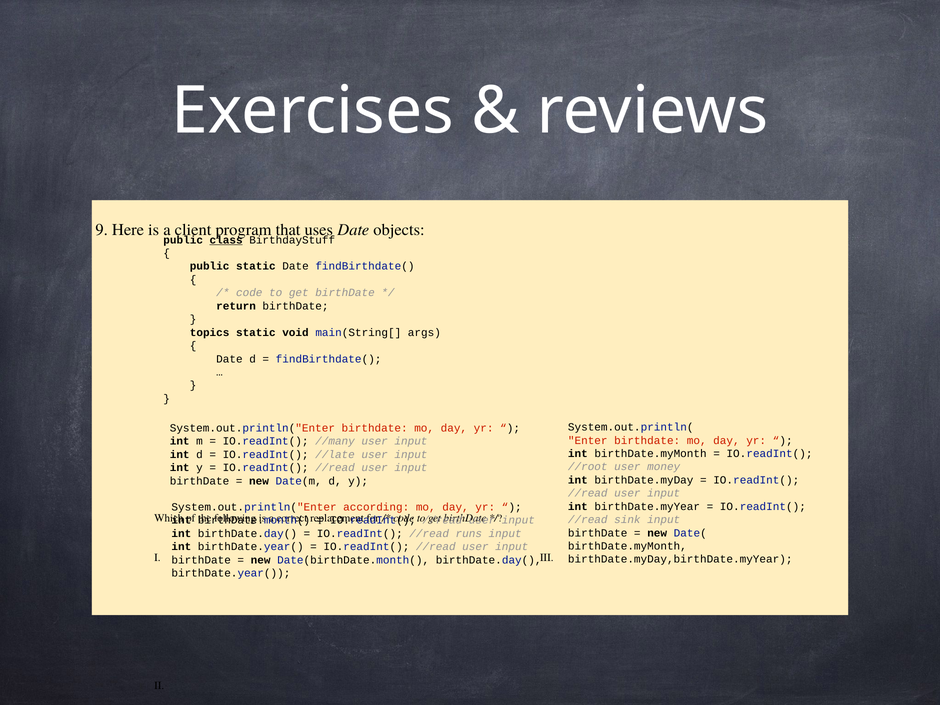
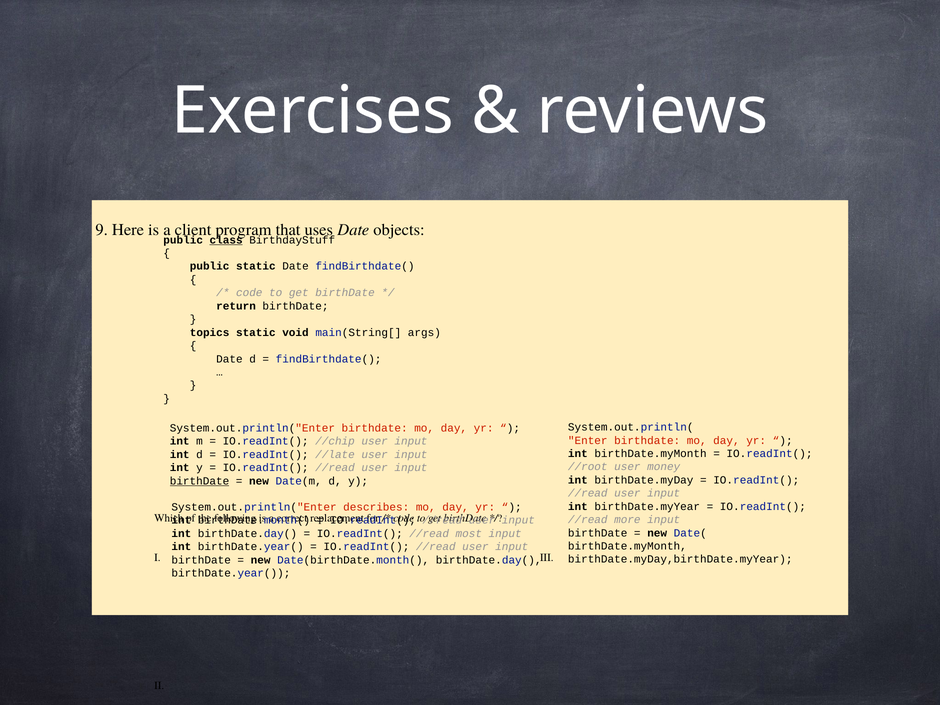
//many: //many -> //chip (335, 441)
birthDate underline: none -> present (200, 481)
according: according -> describes (376, 507)
sink: sink -> more (627, 520)
runs: runs -> most (469, 533)
